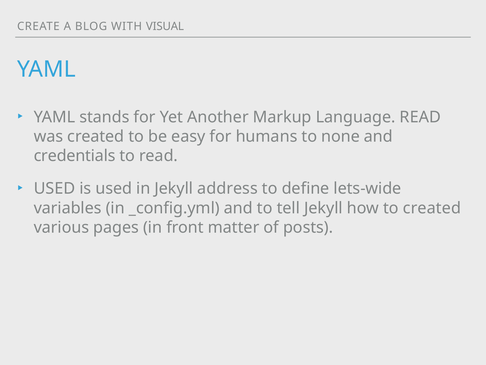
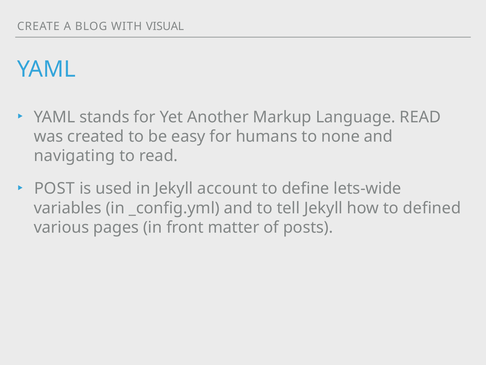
credentials: credentials -> navigating (74, 156)
USED: USED -> POST (54, 188)
address: address -> account (228, 188)
to created: created -> defined (432, 208)
